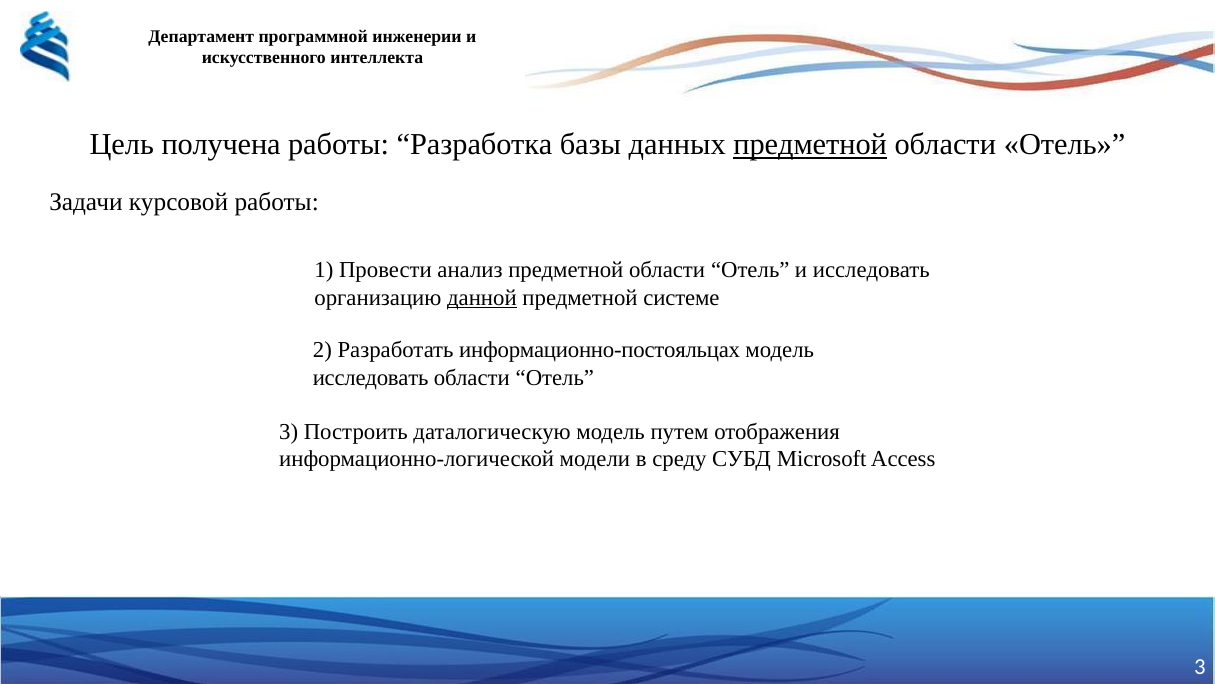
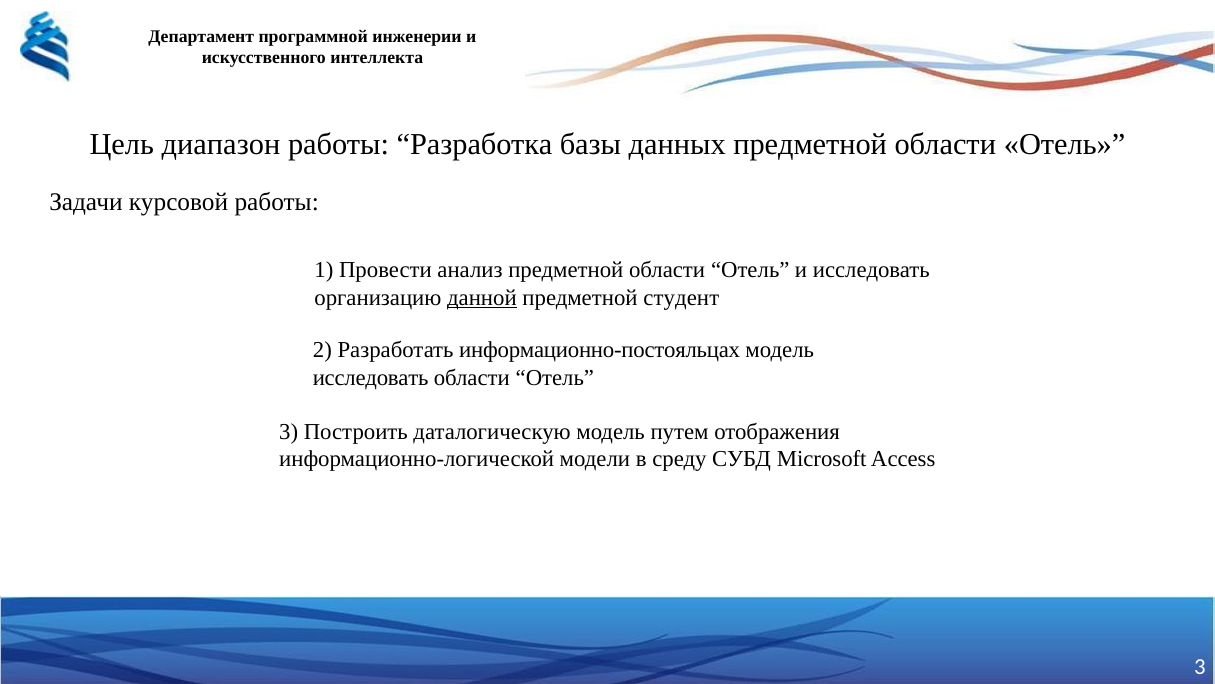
получена: получена -> диапазон (221, 145)
предметной underline: present -> none (810, 145)
системе: системе -> студент (681, 297)
